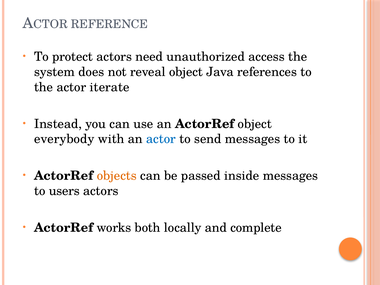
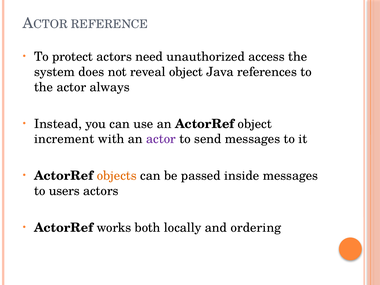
iterate: iterate -> always (110, 87)
everybody: everybody -> increment (64, 139)
actor colour: blue -> purple (161, 139)
complete: complete -> ordering (256, 228)
